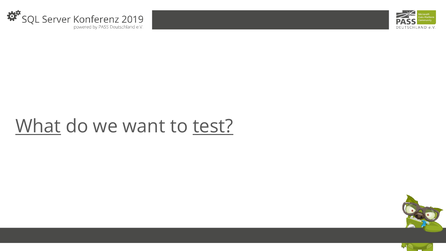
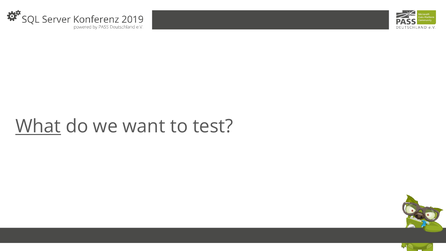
test underline: present -> none (213, 126)
